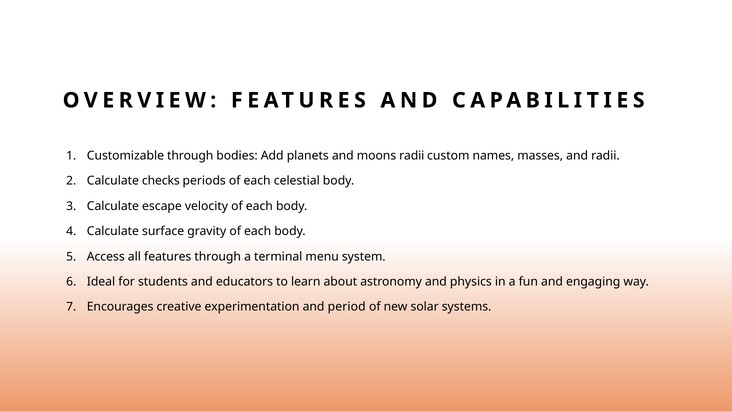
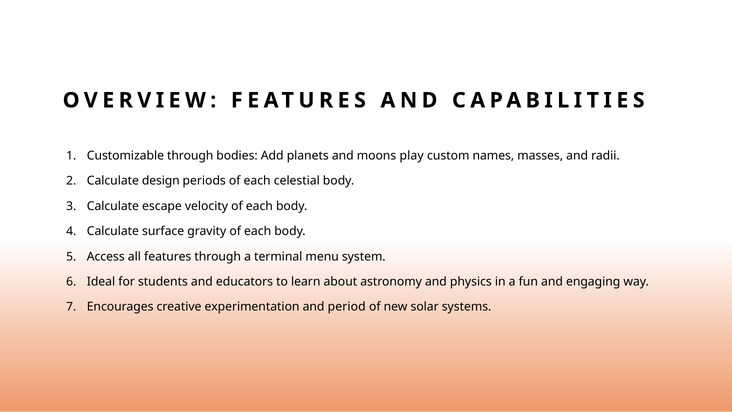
moons radii: radii -> play (412, 156)
checks: checks -> design (161, 181)
